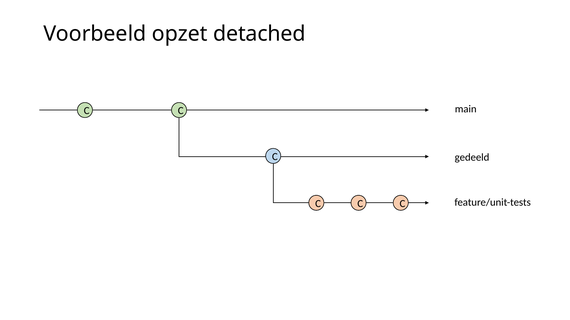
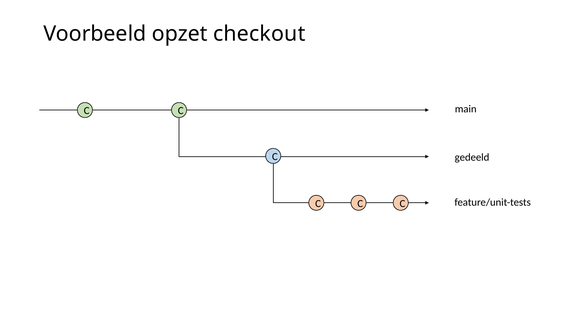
detached: detached -> checkout (259, 34)
